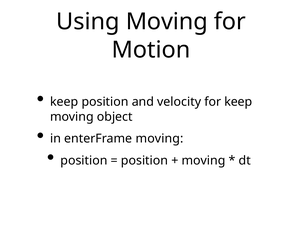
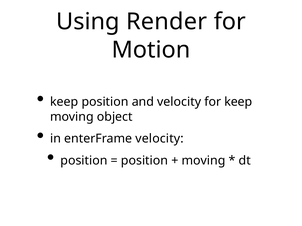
Using Moving: Moving -> Render (167, 22)
enterFrame moving: moving -> velocity (160, 139)
